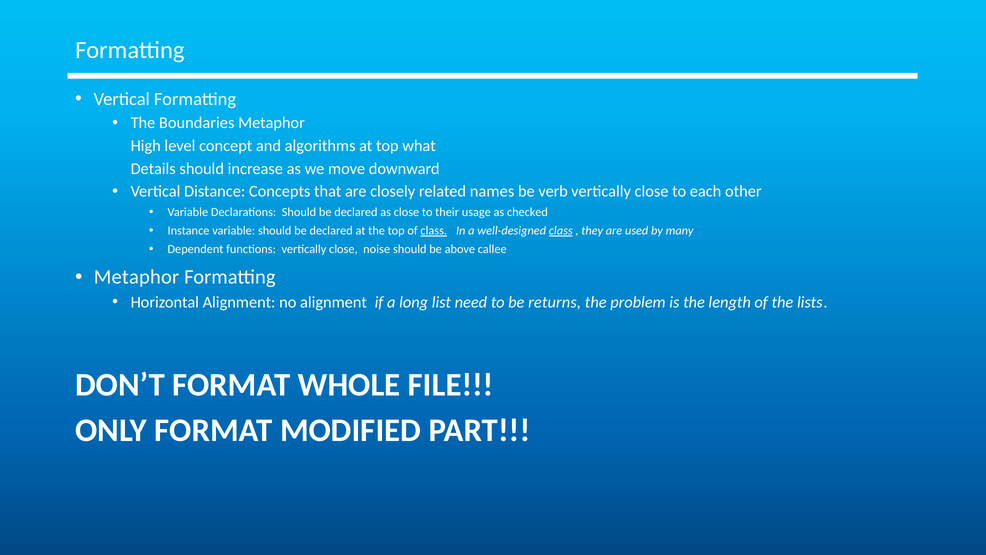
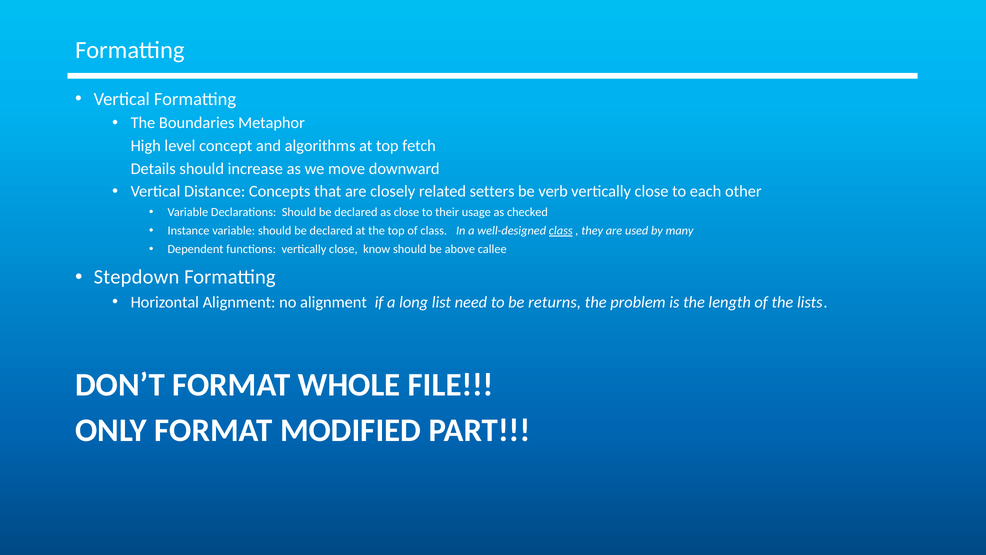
what: what -> fetch (419, 146)
names: names -> setters (492, 191)
class underline: present -> none (434, 231)
noise: noise -> know (377, 249)
Metaphor: Metaphor -> Stepdown (137, 277)
